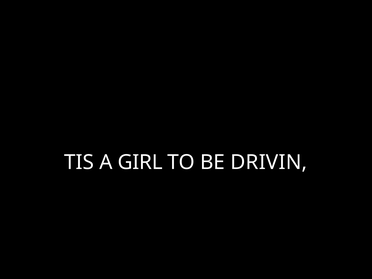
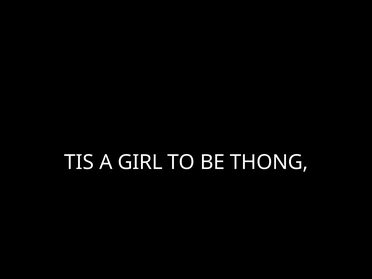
DRIVIN: DRIVIN -> THONG (269, 162)
